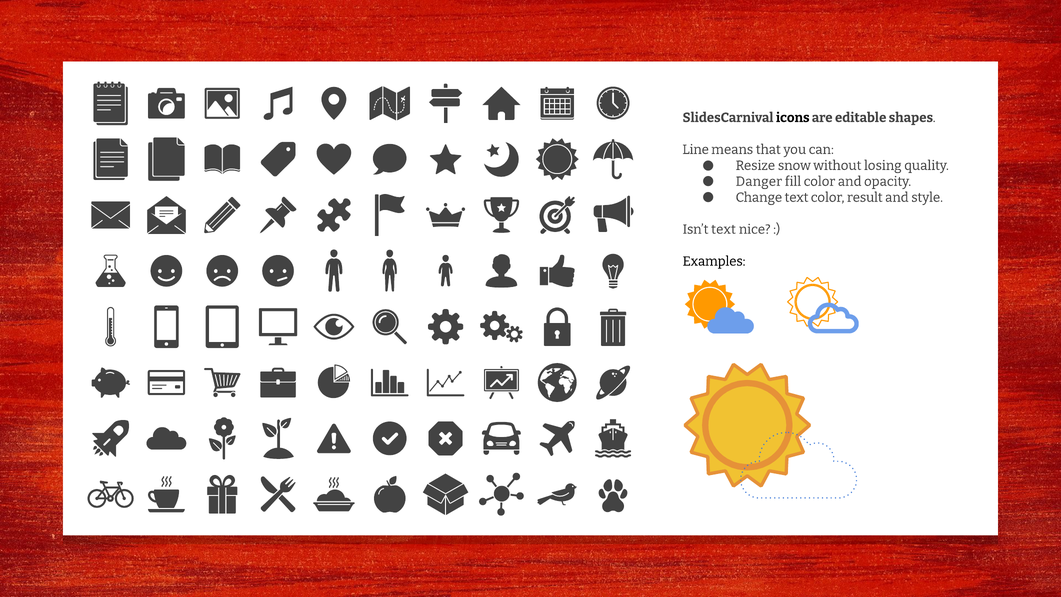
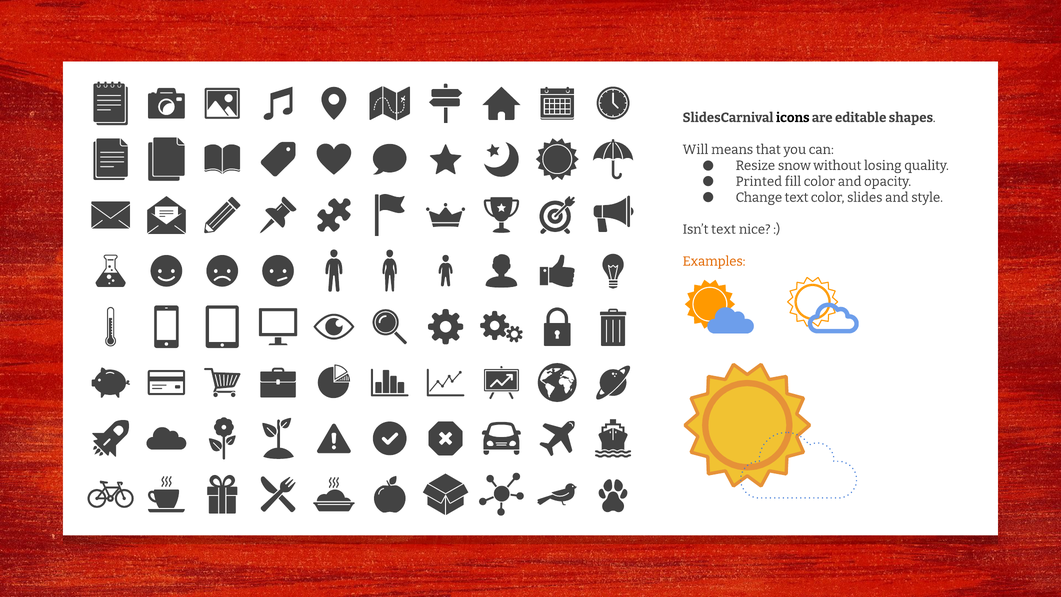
Line: Line -> Will (695, 150)
Danger: Danger -> Printed (759, 181)
result: result -> slides (865, 197)
Examples colour: black -> orange (714, 261)
